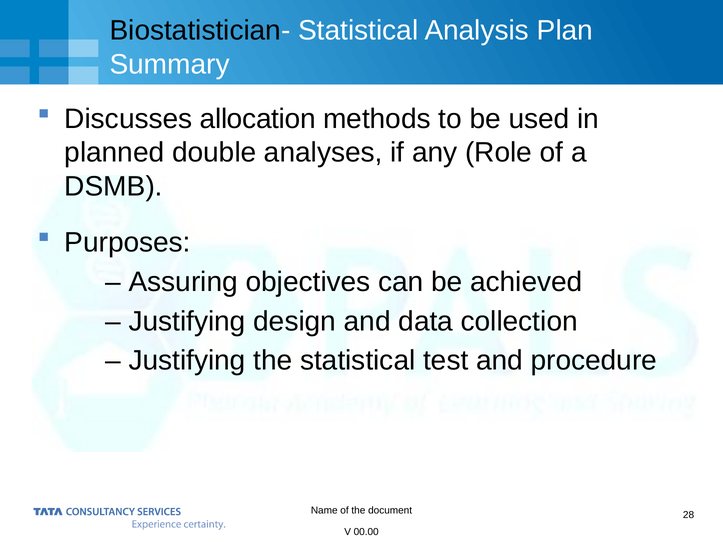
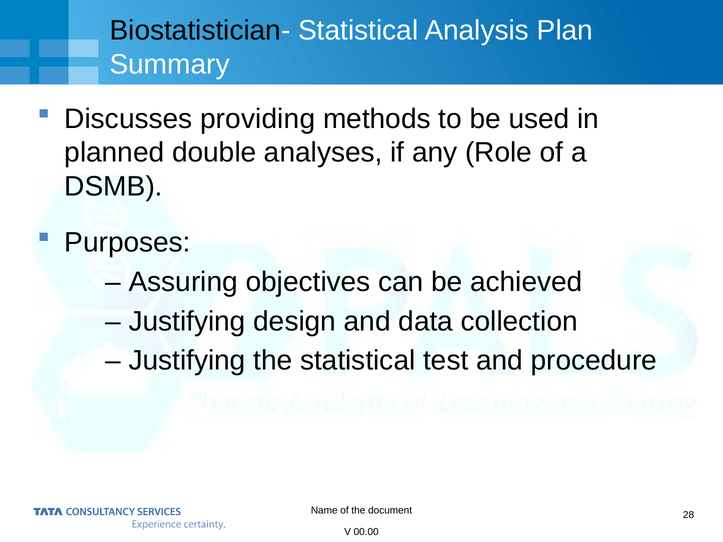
allocation: allocation -> providing (258, 119)
